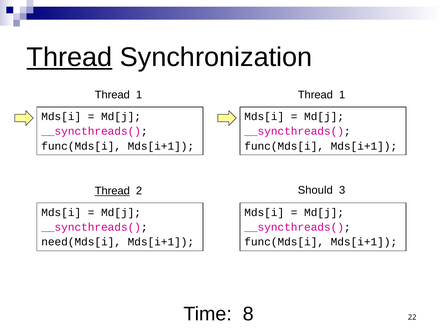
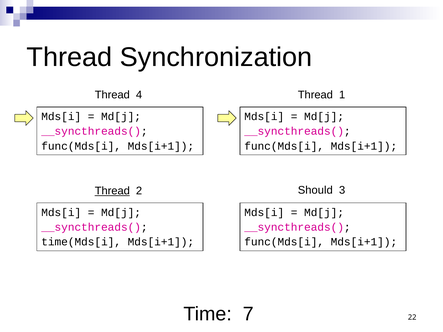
Thread underline: present -> none (69, 57)
1: 1 -> 4 (139, 95)
need(Mds[i: need(Mds[i -> time(Mds[i (81, 242)
8: 8 -> 7 (248, 314)
